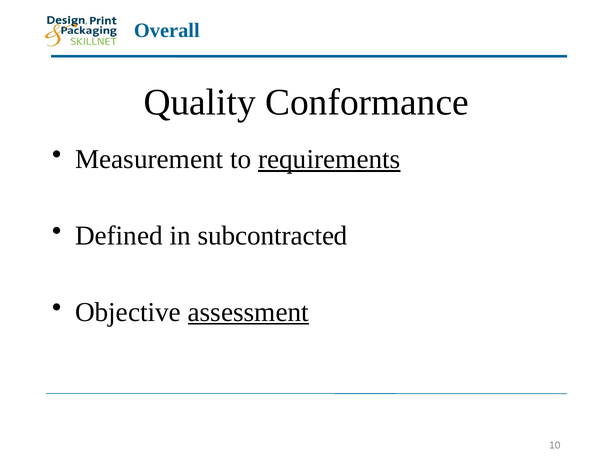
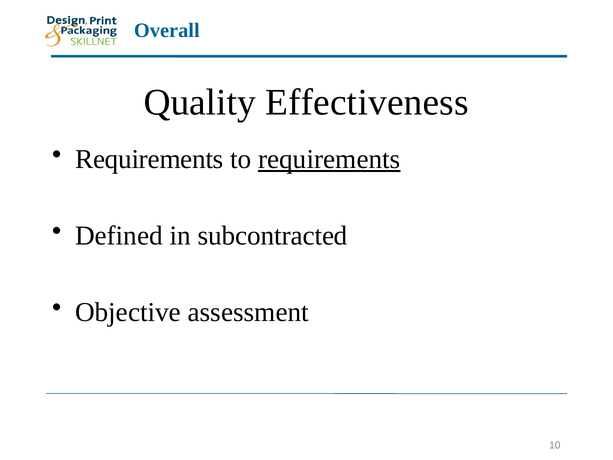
Conformance: Conformance -> Effectiveness (367, 102)
Measurement: Measurement -> Requirements (149, 159)
assessment underline: present -> none (248, 312)
